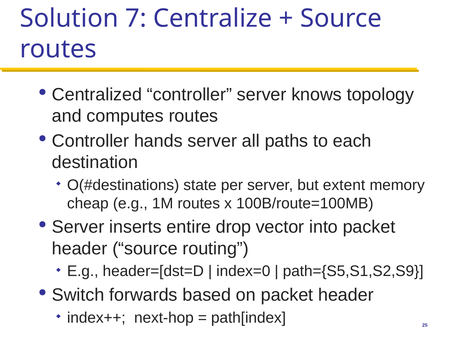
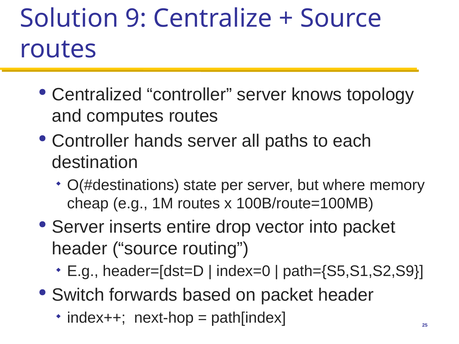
7: 7 -> 9 (136, 19)
extent: extent -> where (344, 185)
